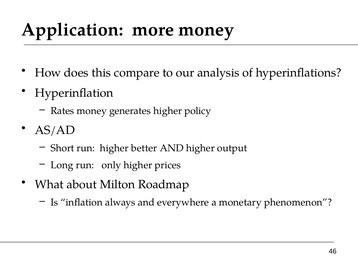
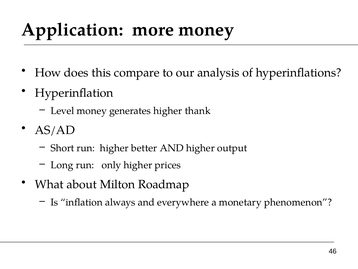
Rates: Rates -> Level (62, 111)
policy: policy -> thank (198, 111)
